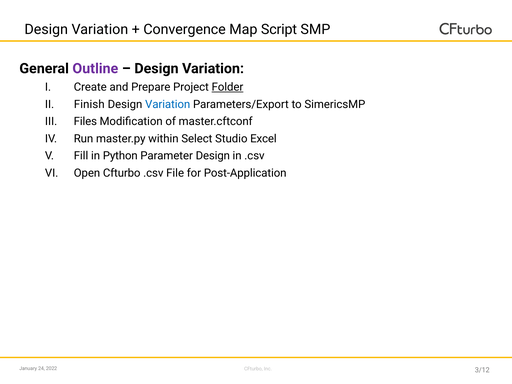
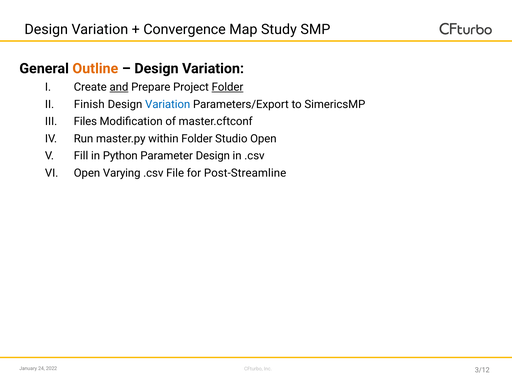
Script: Script -> Study (279, 29)
Outline colour: purple -> orange (95, 68)
and underline: none -> present (119, 87)
within Select: Select -> Folder (197, 139)
Studio Excel: Excel -> Open (263, 139)
Open Cfturbo: Cfturbo -> Varying (122, 173)
Post-Application: Post-Application -> Post-Streamline (245, 173)
